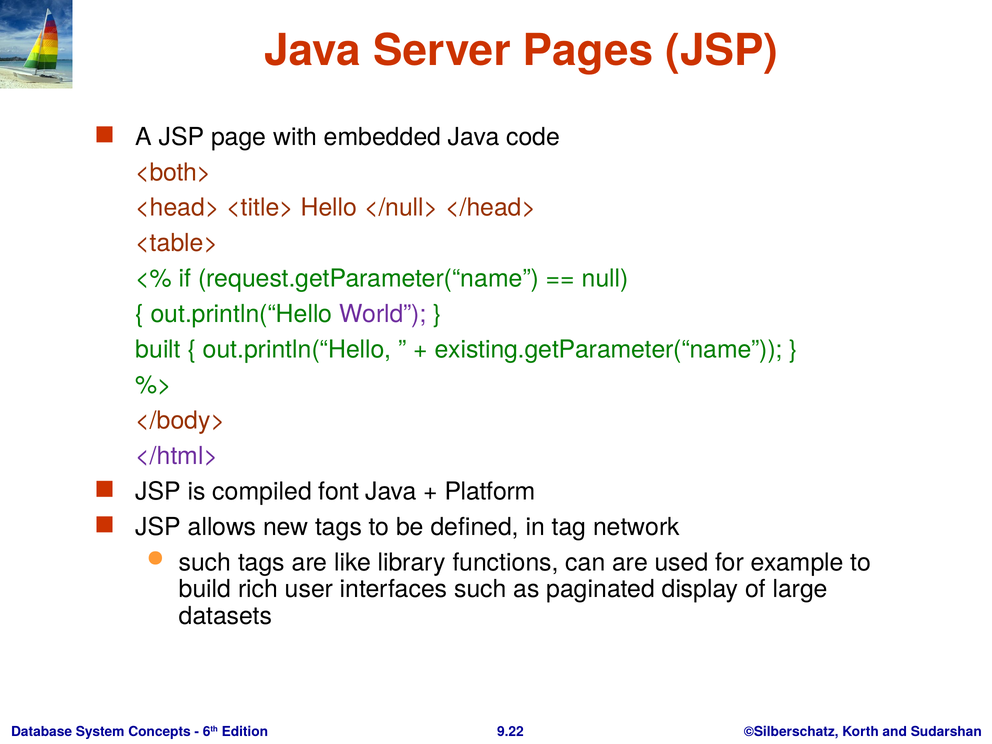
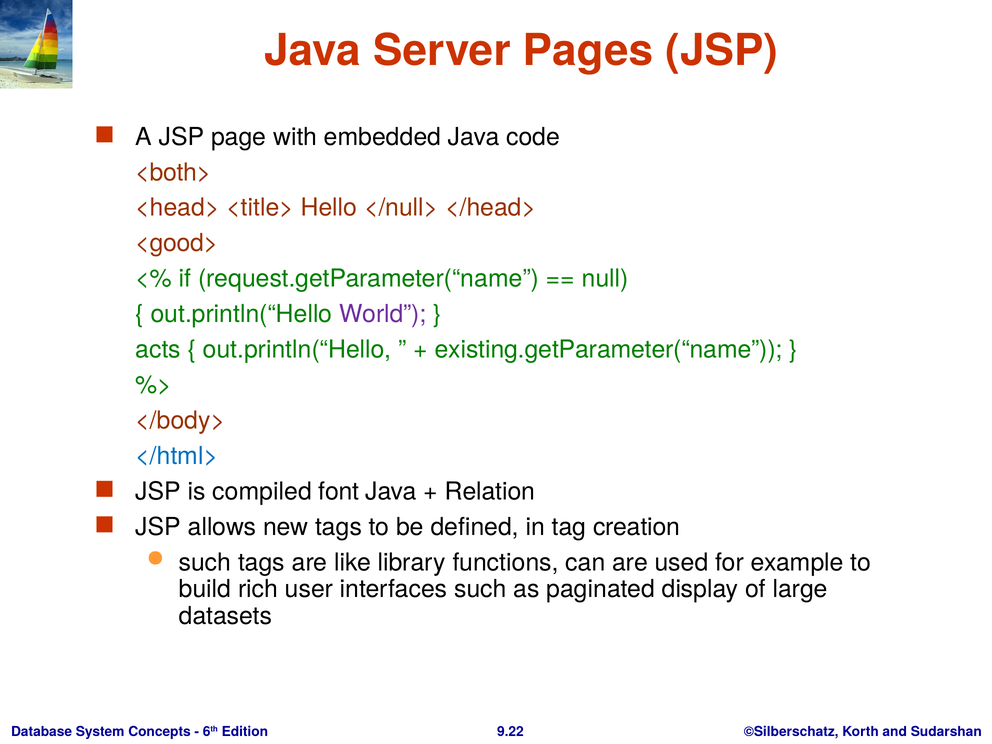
<table>: <table> -> <good> (177, 243)
built: built -> acts (158, 350)
</html> colour: purple -> blue (177, 456)
Platform: Platform -> Relation (490, 491)
network: network -> creation (636, 527)
